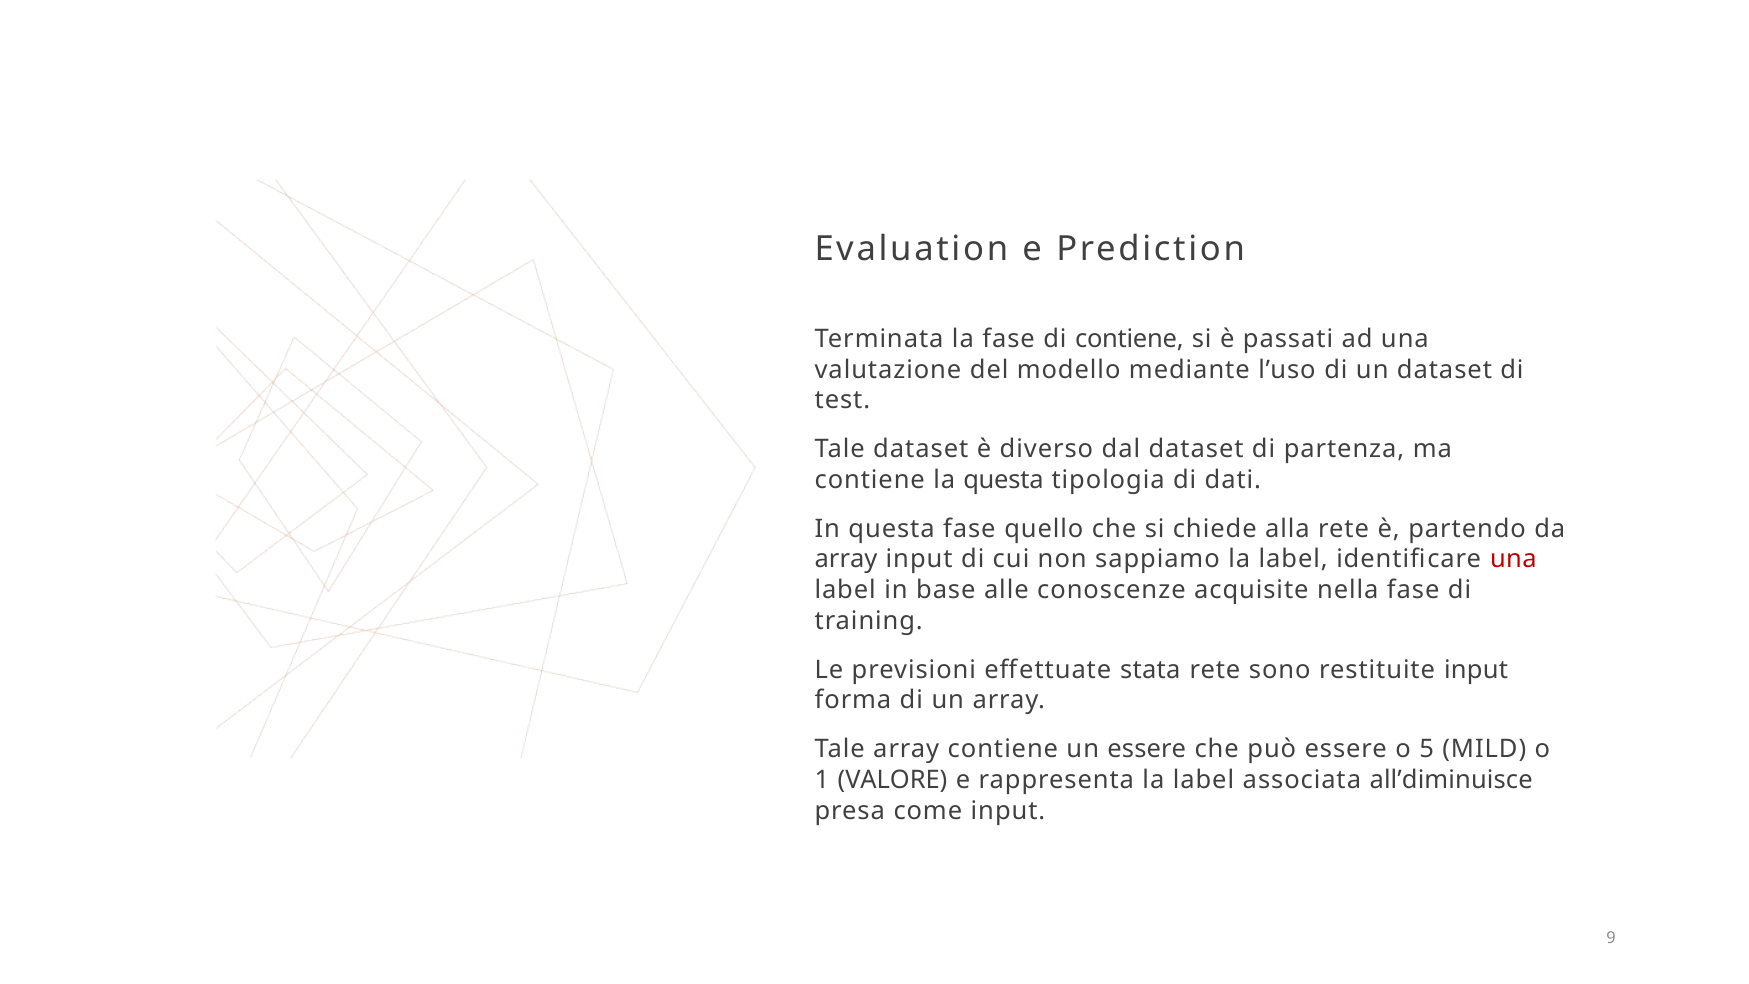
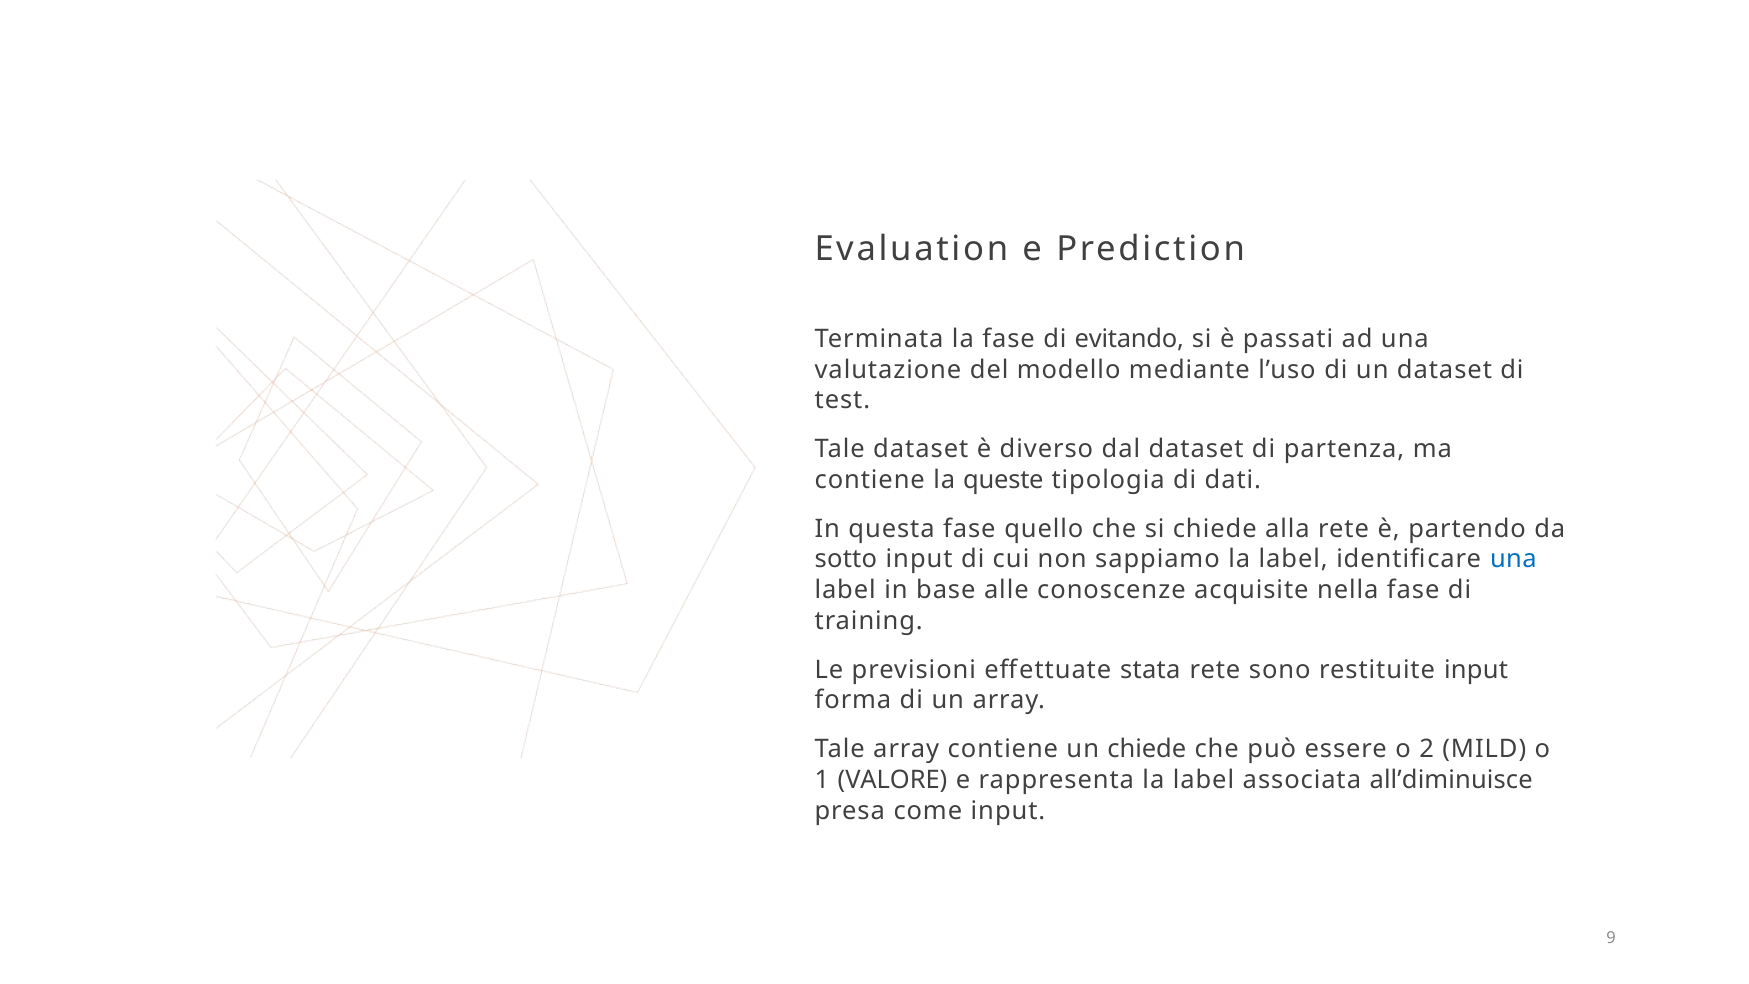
di contiene: contiene -> evitando (1129, 339)
la questa: questa -> queste (1003, 480)
array: array -> sotto (846, 559)
una colour: red -> blue (1513, 559)
un essere: essere -> chiede (1147, 749)
5: 5 -> 2 (1427, 749)
